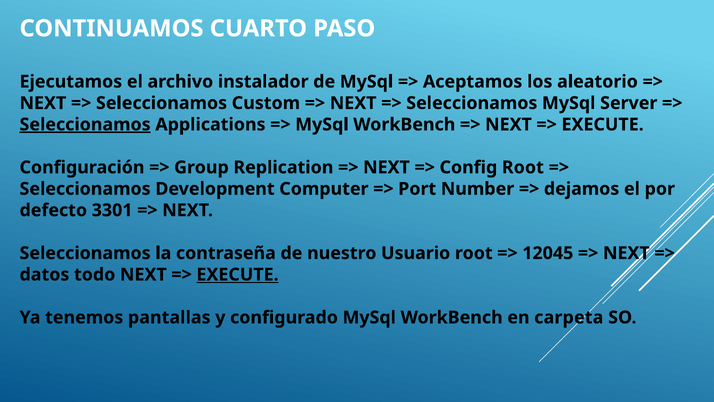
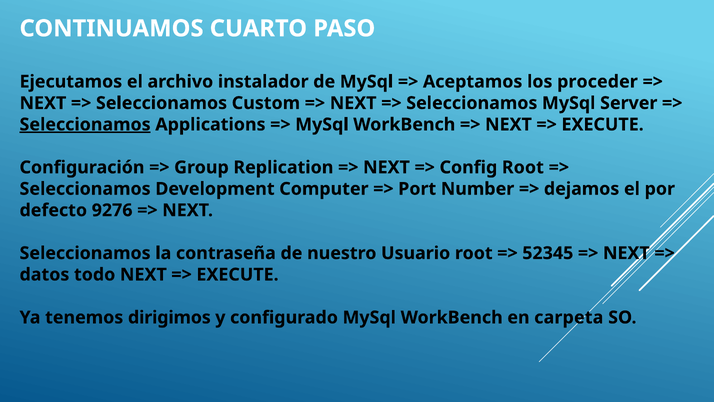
aleatorio: aleatorio -> proceder (597, 82)
3301: 3301 -> 9276 (112, 210)
12045: 12045 -> 52345 (548, 253)
EXECUTE underline: present -> none (238, 274)
pantallas: pantallas -> dirigimos (169, 317)
